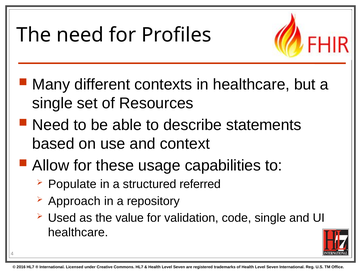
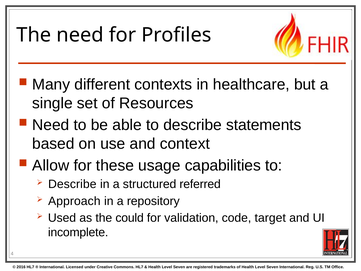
Populate: Populate -> Describe (72, 184)
value: value -> could (130, 218)
code single: single -> target (270, 218)
healthcare: healthcare -> incomplete (78, 232)
